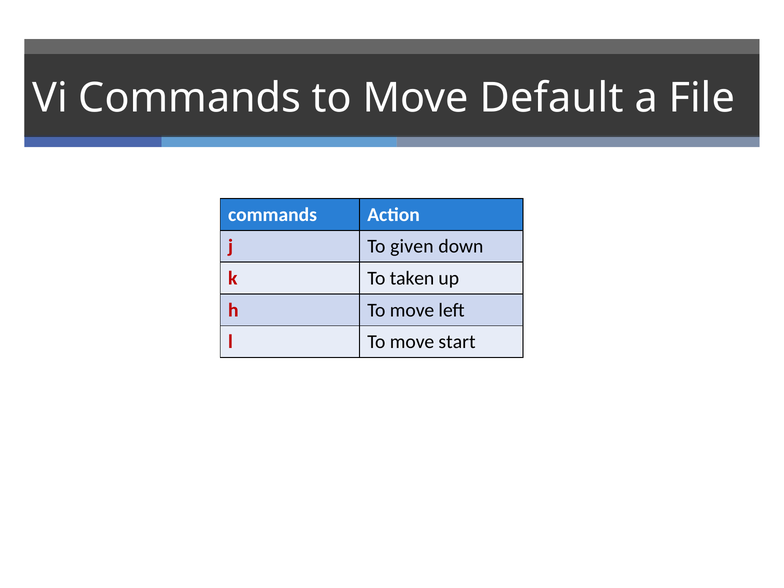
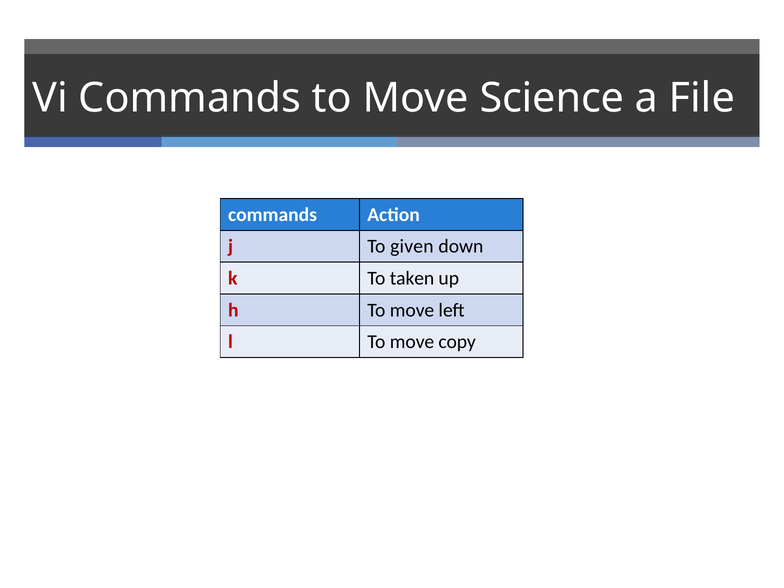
Default: Default -> Science (552, 98)
start: start -> copy (457, 342)
